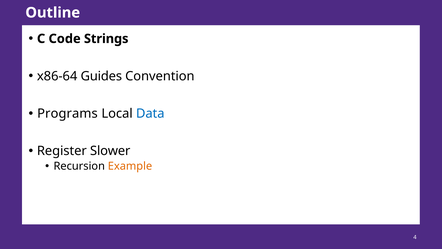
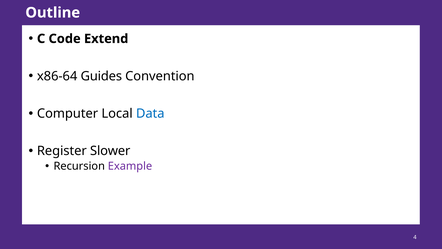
Strings: Strings -> Extend (106, 39)
Programs: Programs -> Computer (68, 113)
Example colour: orange -> purple (130, 166)
